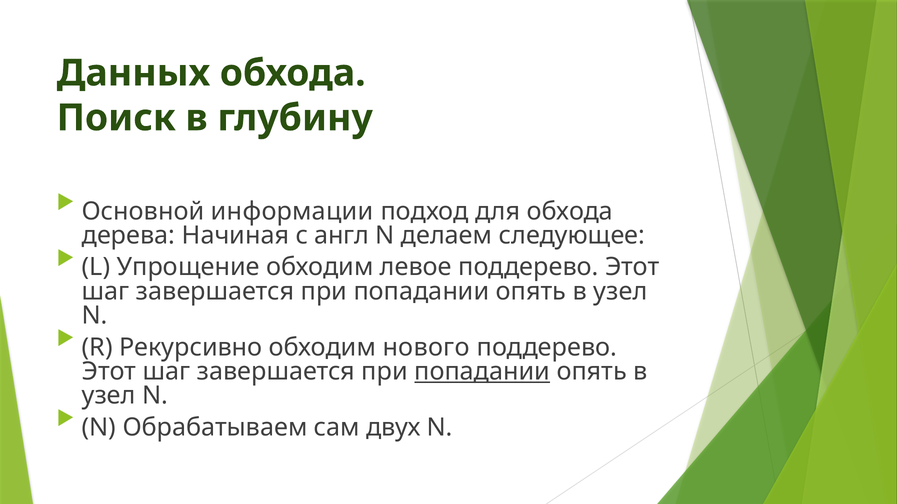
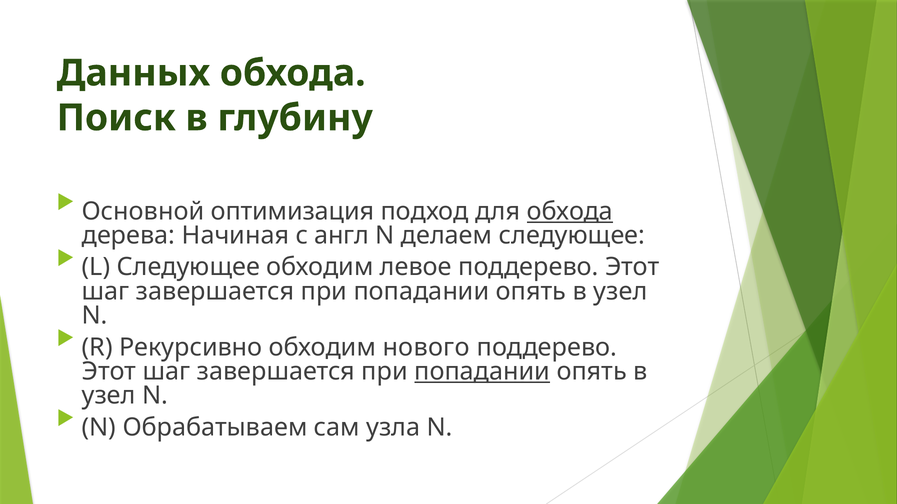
информации: информации -> оптимизация (292, 211)
обхода underline: none -> present (570, 211)
L Упрощение: Упрощение -> Следующее (188, 267)
двух: двух -> узла (393, 428)
